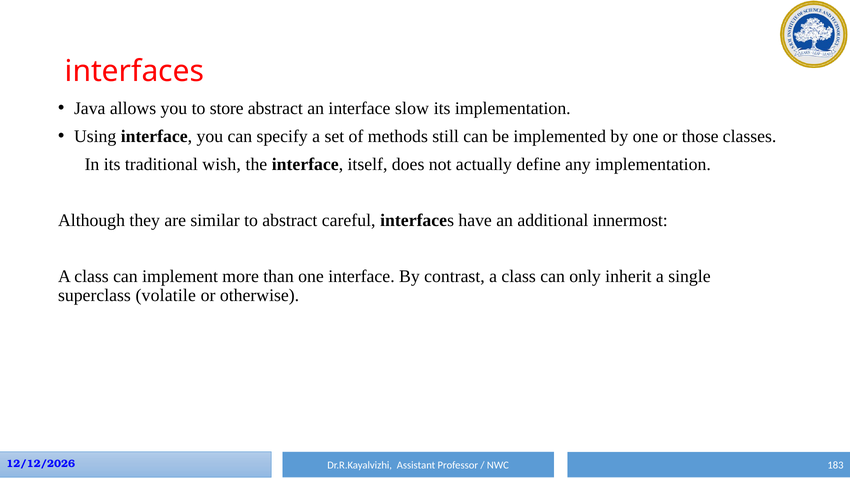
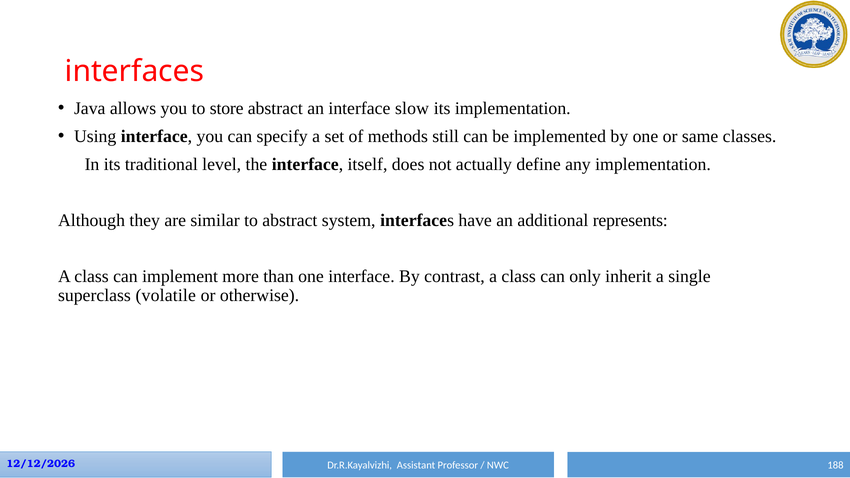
those: those -> same (700, 136)
wish: wish -> level (222, 164)
careful: careful -> system (349, 220)
innermost: innermost -> represents (630, 220)
183: 183 -> 188 (836, 465)
